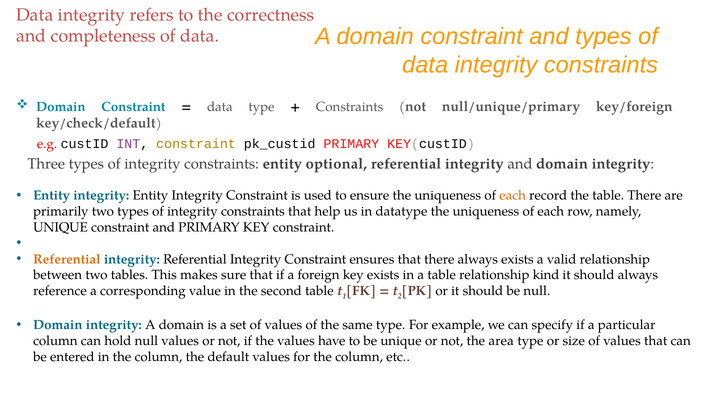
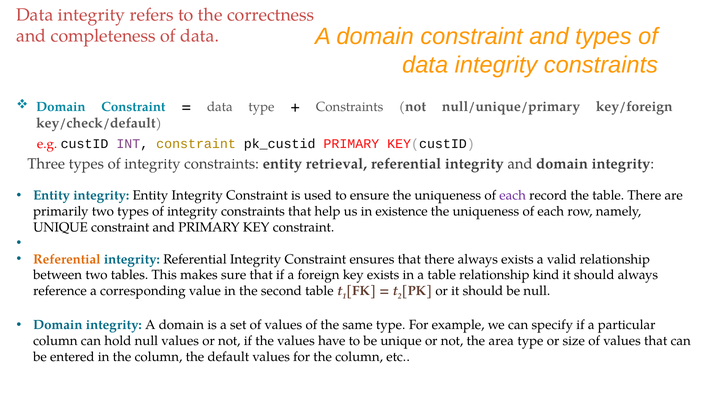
optional: optional -> retrieval (336, 164)
each colour: orange -> purple (513, 196)
datatype: datatype -> existence (402, 212)
